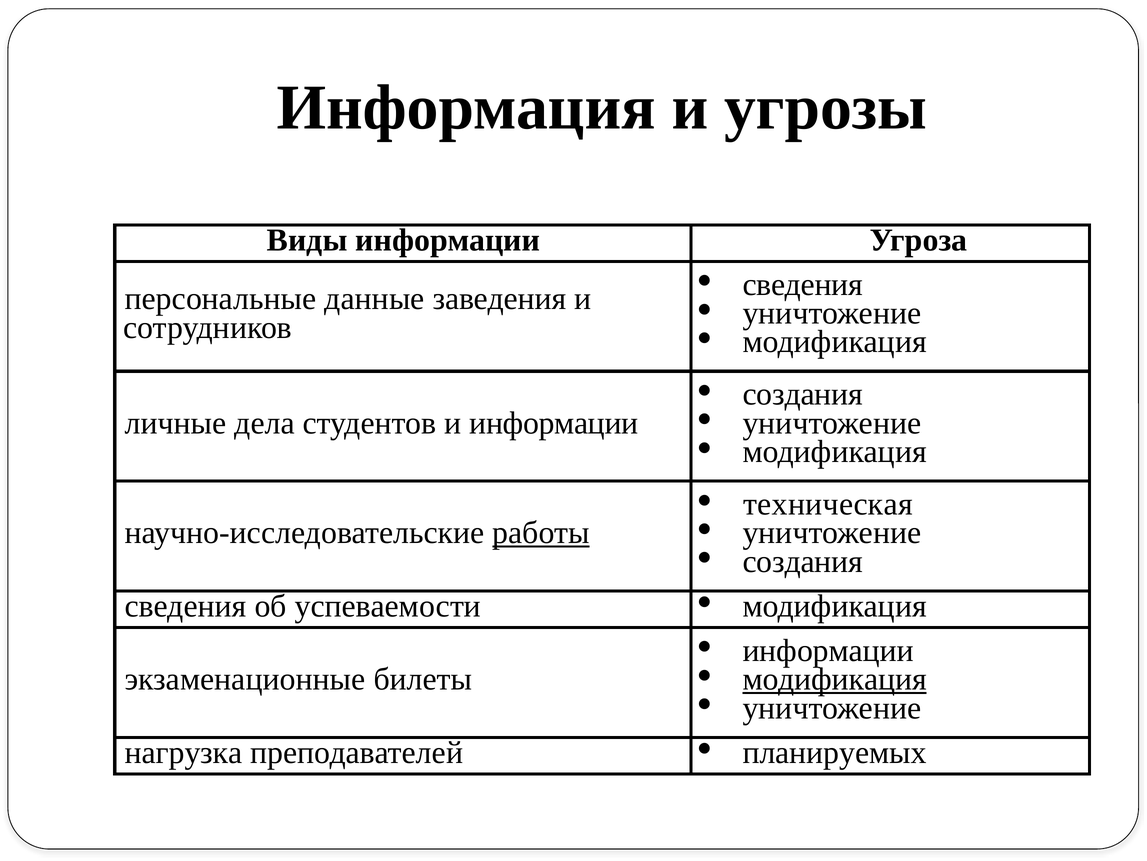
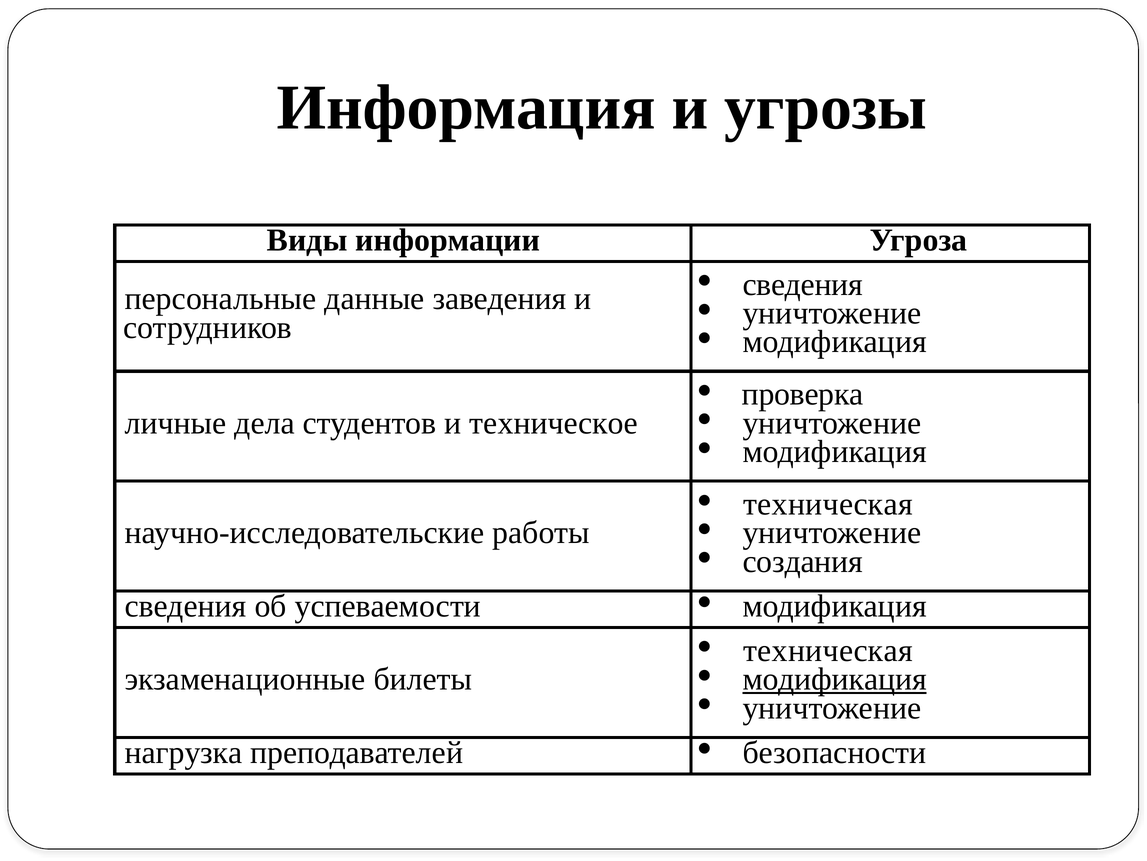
создания: создания -> проверка (803, 394)
и информации: информации -> техническое (554, 423)
работы underline: present -> none (541, 532)
информации: информации -> техническая (828, 650)
планируемых: планируемых -> безопасности (835, 752)
